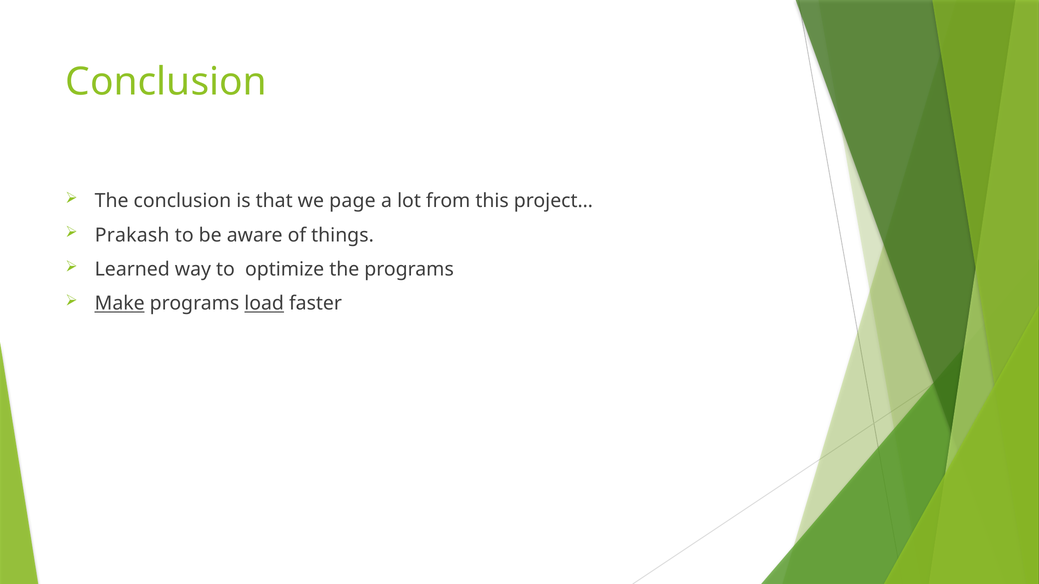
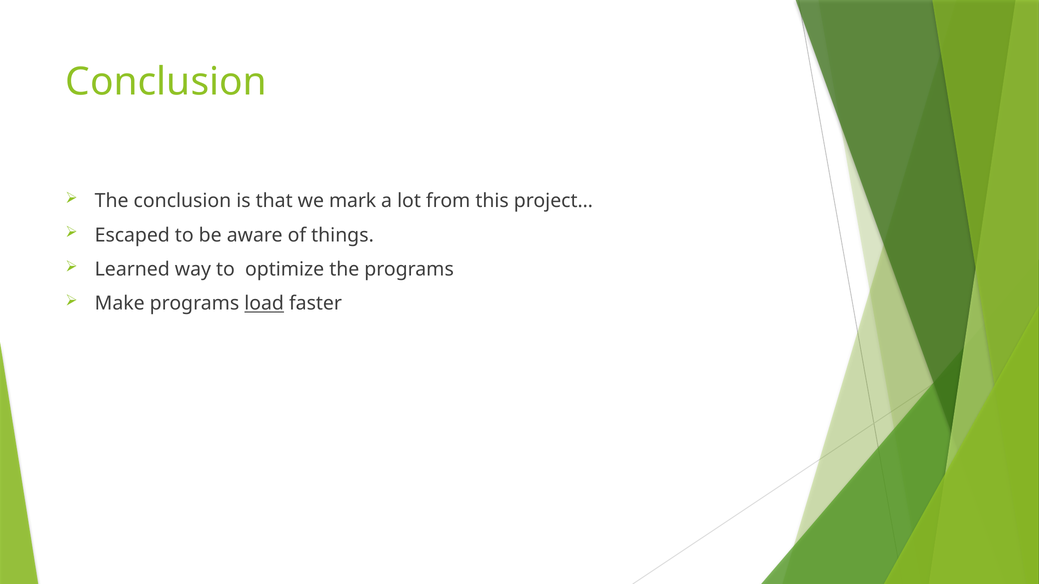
page: page -> mark (353, 201)
Prakash: Prakash -> Escaped (132, 235)
Make underline: present -> none (120, 304)
